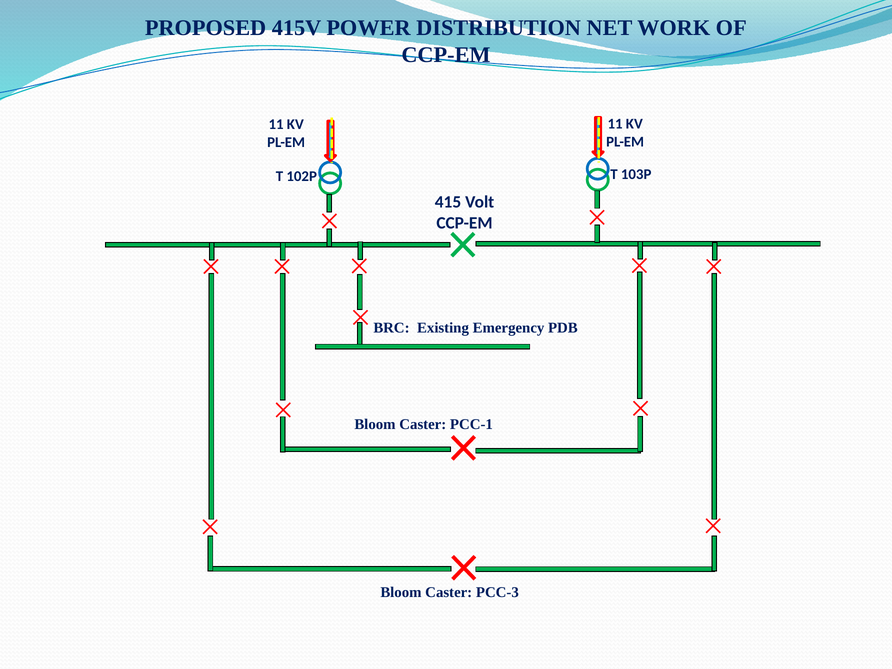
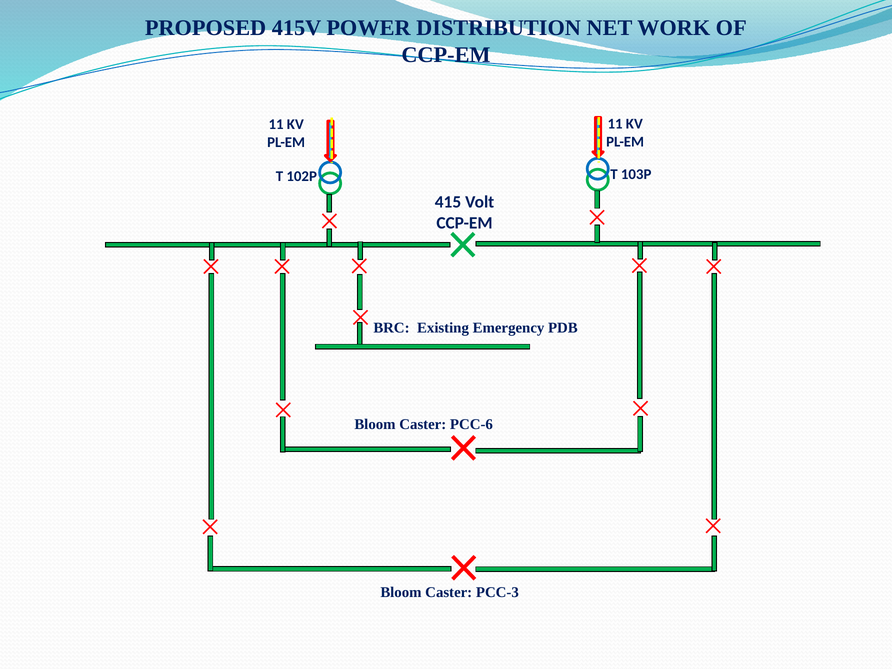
PCC-1: PCC-1 -> PCC-6 (471, 424)
